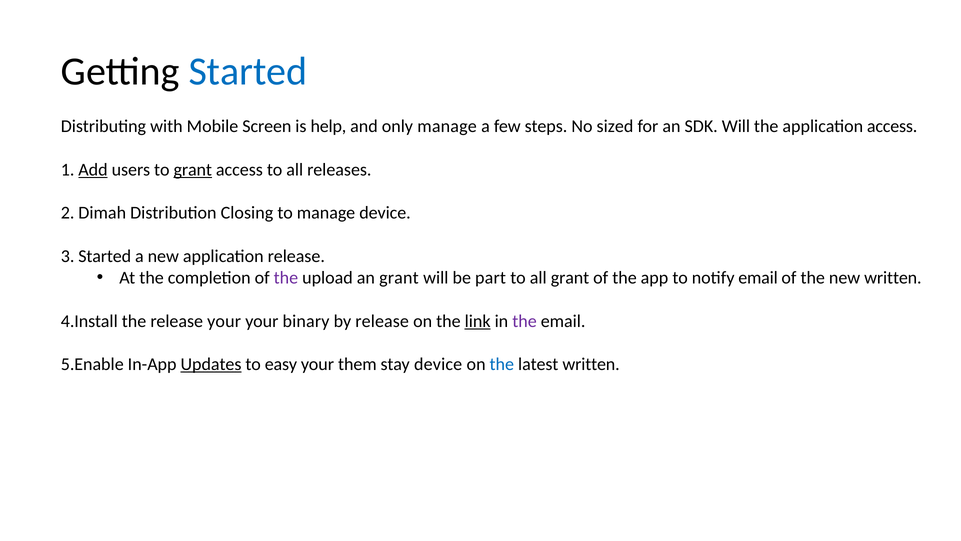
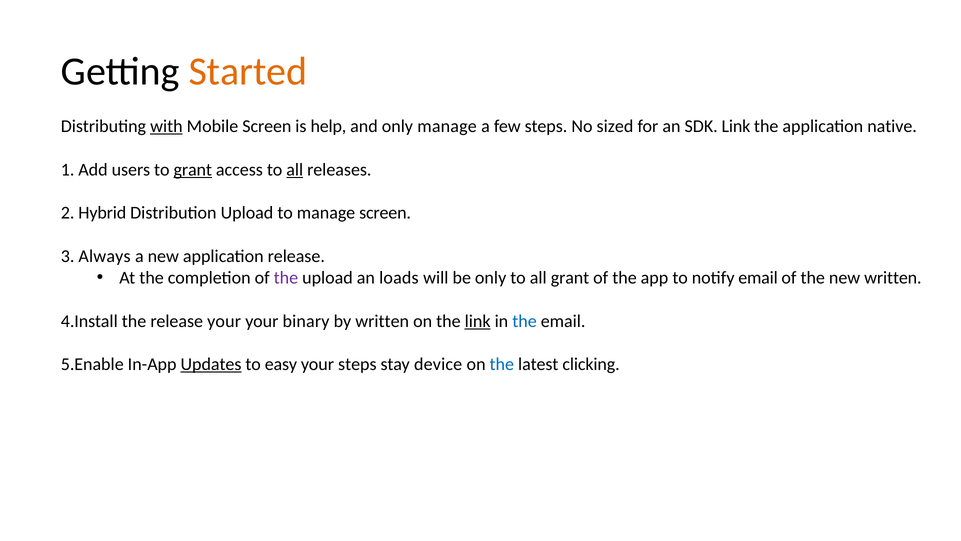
Started colour: blue -> orange (248, 71)
with underline: none -> present (166, 126)
SDK Will: Will -> Link (736, 126)
application access: access -> native (892, 126)
Add underline: present -> none (93, 170)
all underline: none -> present (295, 170)
Dimah: Dimah -> Hybrid (102, 213)
Distribution Closing: Closing -> Upload (247, 213)
manage device: device -> screen (385, 213)
Started: Started -> Always (105, 256)
an grant: grant -> loads (399, 278)
be part: part -> only (491, 278)
by release: release -> written (382, 321)
the colour: purple -> blue (525, 321)
your them: them -> steps (357, 364)
latest written: written -> clicking (591, 364)
